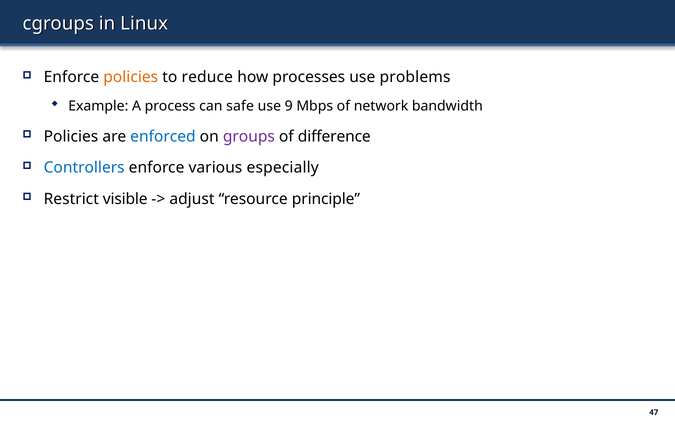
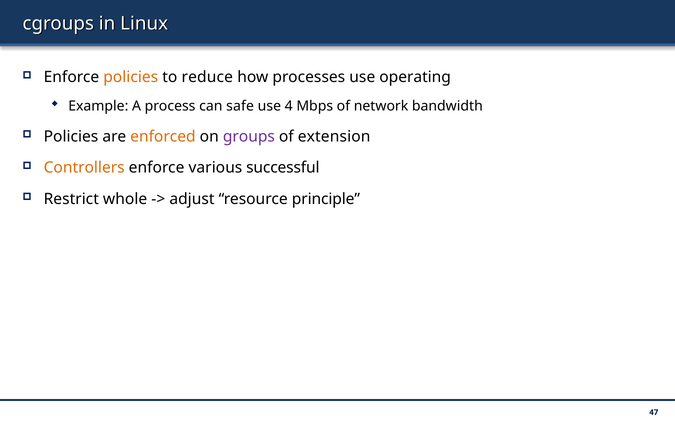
problems: problems -> operating (415, 77)
9: 9 -> 4 (289, 106)
enforced colour: blue -> orange (163, 137)
difference: difference -> extension (334, 137)
Controllers colour: blue -> orange (84, 168)
especially: especially -> successful (283, 168)
visible: visible -> whole (125, 199)
